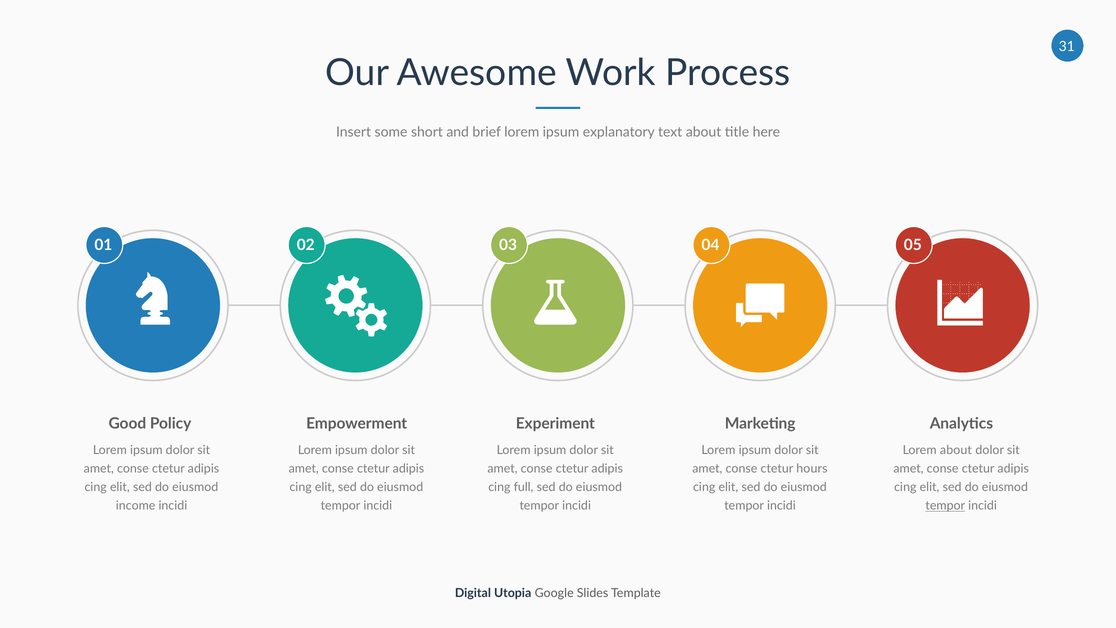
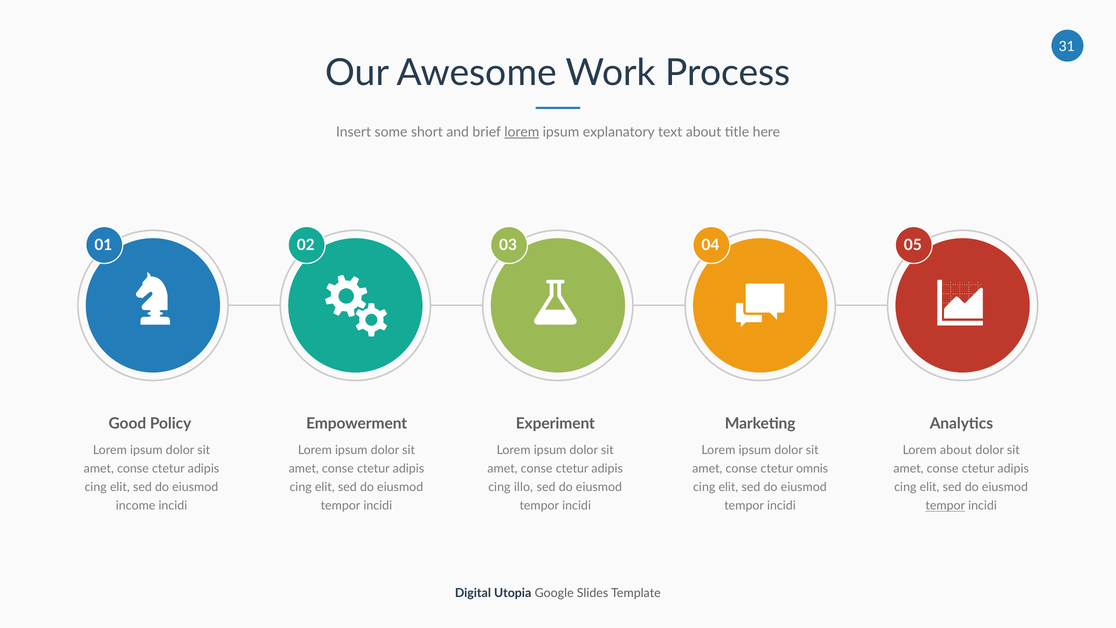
lorem underline: none -> present (522, 132)
hours: hours -> omnis (812, 469)
full: full -> illo (523, 487)
